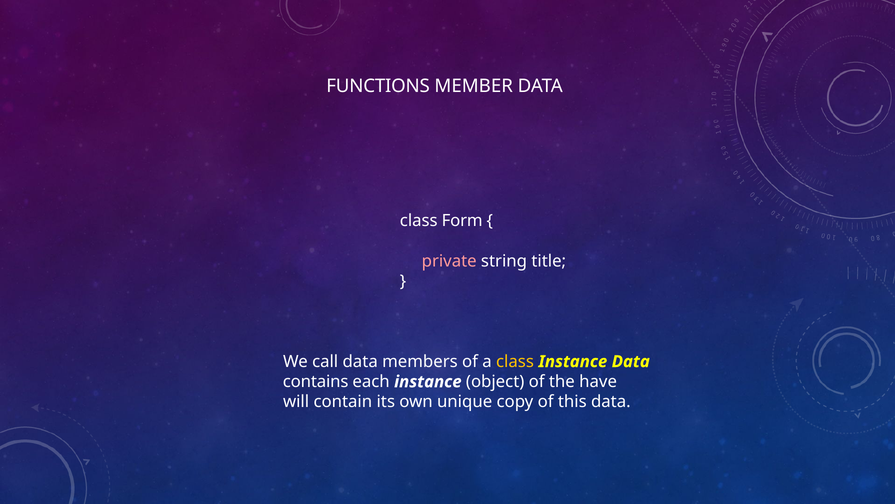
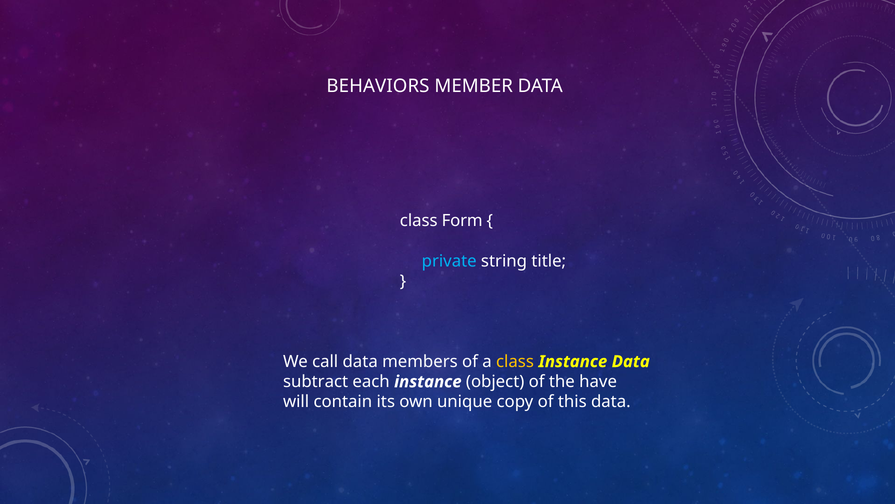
FUNCTIONS: FUNCTIONS -> BEHAVIORS (378, 86)
private colour: pink -> light blue (449, 261)
contains: contains -> subtract (316, 381)
